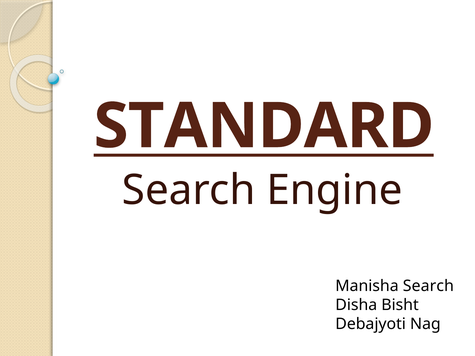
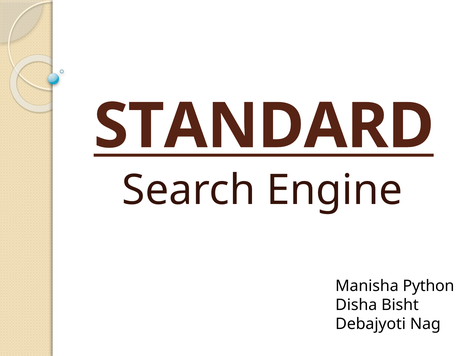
Manisha Search: Search -> Python (428, 286)
